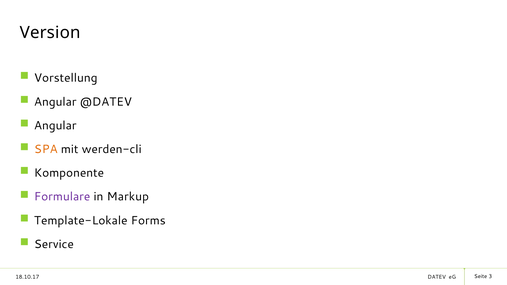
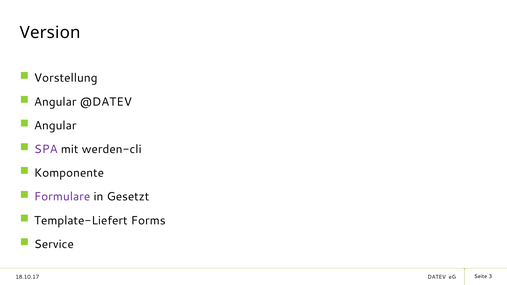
SPA colour: orange -> purple (46, 149)
Markup: Markup -> Gesetzt (128, 197)
Template-Lokale: Template-Lokale -> Template-Liefert (81, 221)
